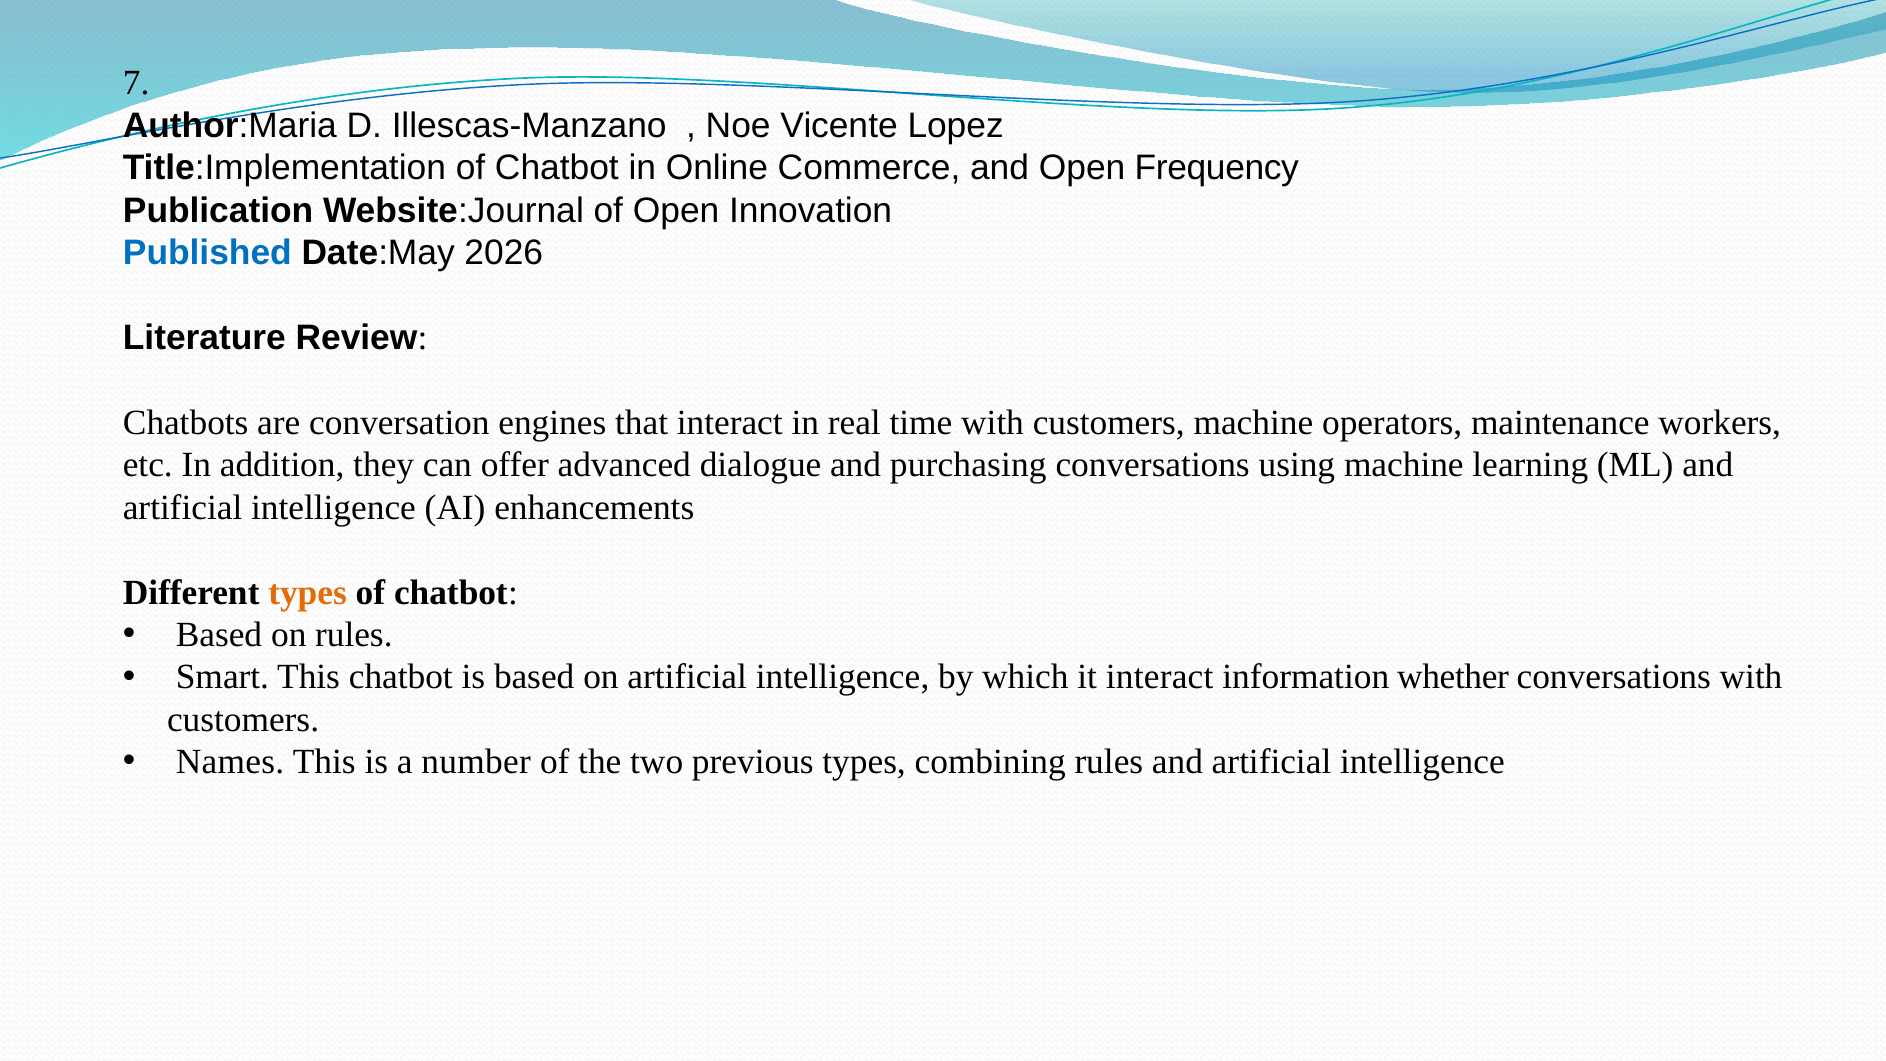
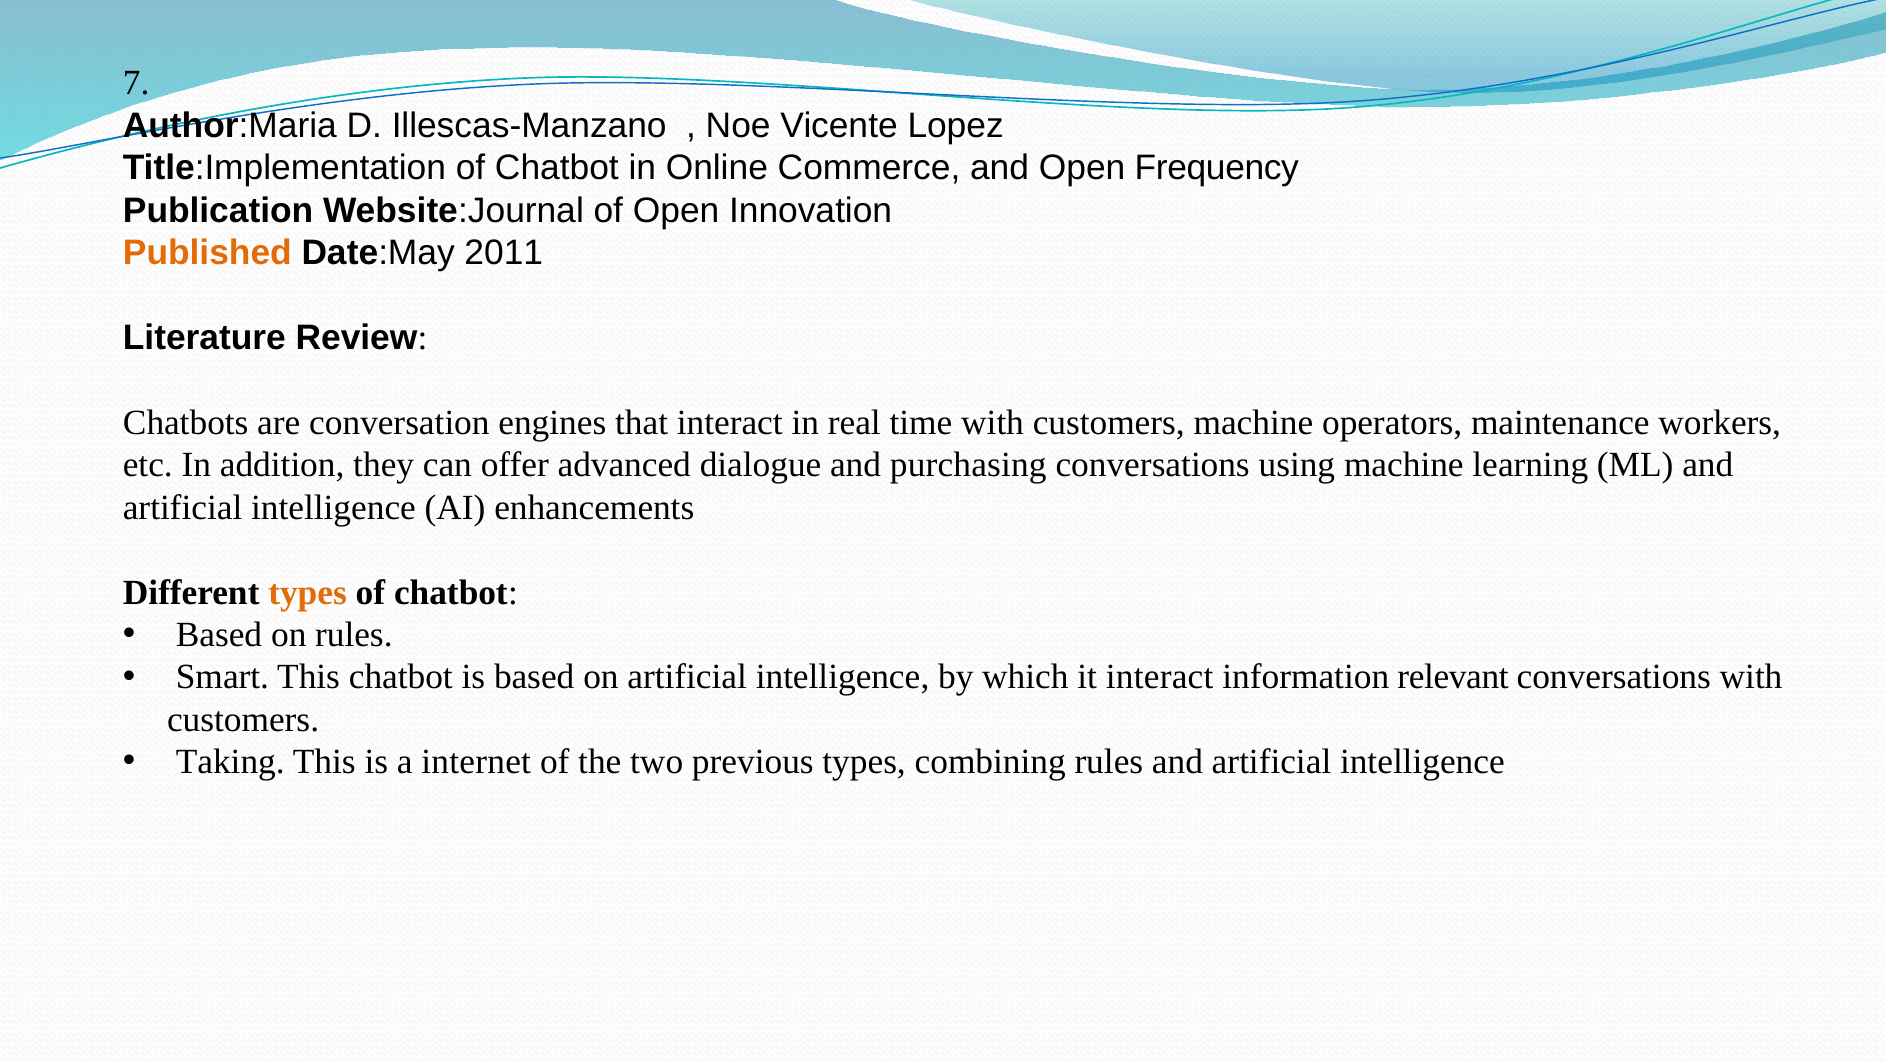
Published colour: blue -> orange (207, 253)
2026: 2026 -> 2011 (504, 253)
whether: whether -> relevant (1453, 677)
Names: Names -> Taking (230, 762)
number: number -> internet (476, 762)
